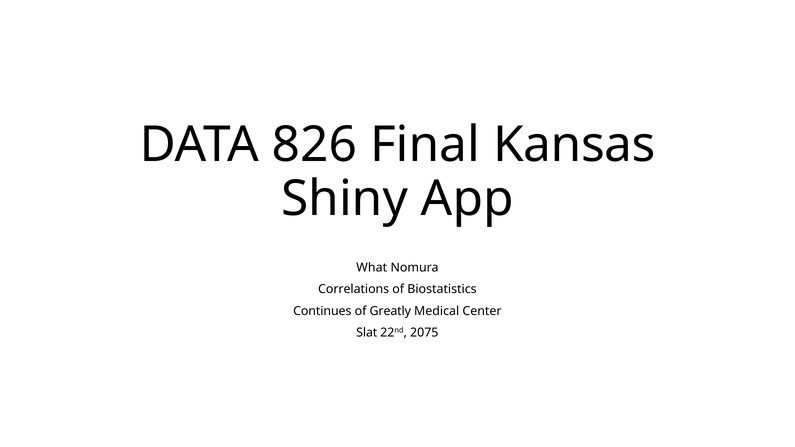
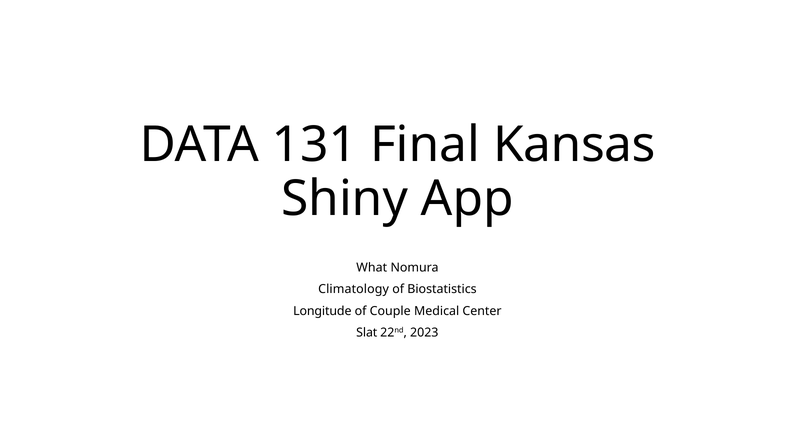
826: 826 -> 131 (315, 145)
Correlations: Correlations -> Climatology (354, 289)
Continues: Continues -> Longitude (322, 311)
Greatly: Greatly -> Couple (390, 311)
2075: 2075 -> 2023 (424, 333)
